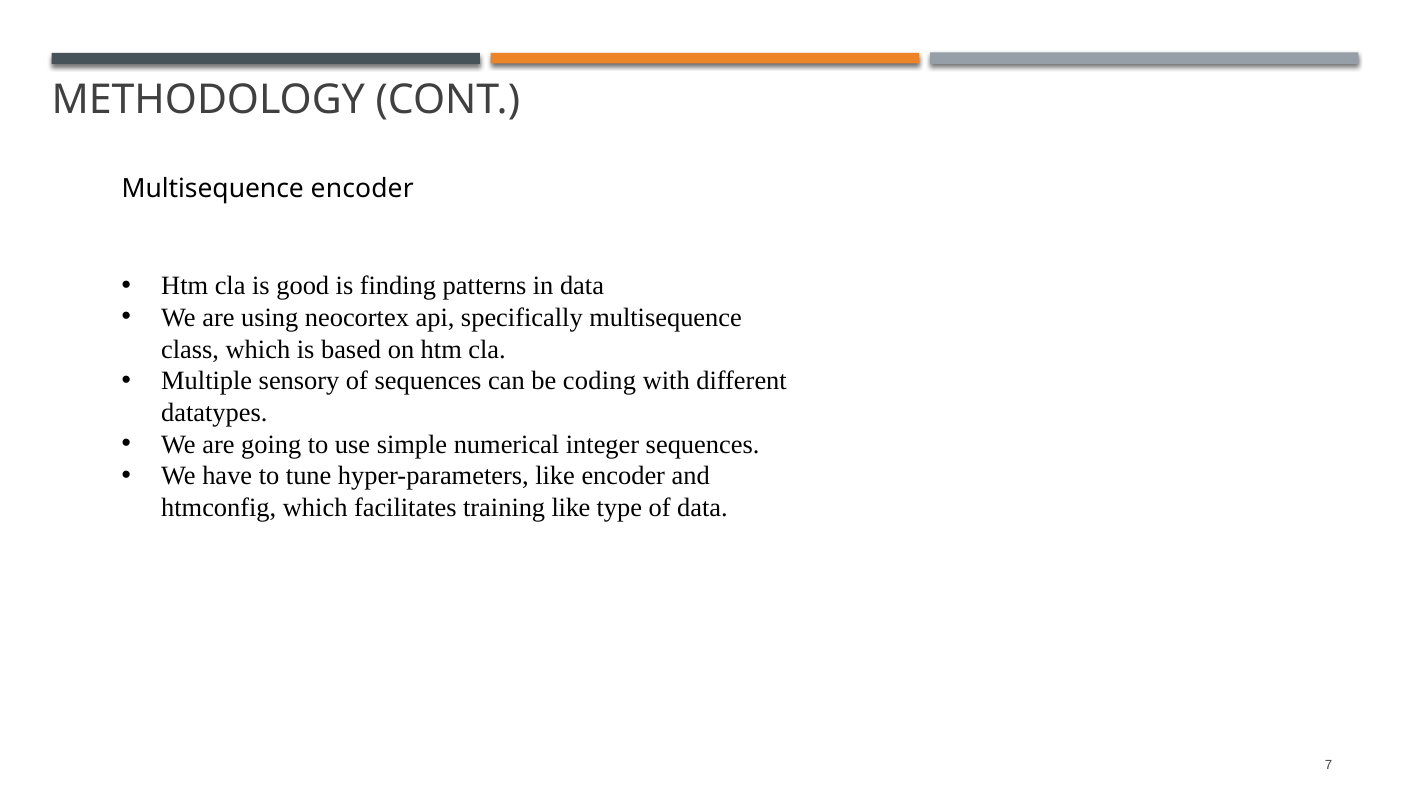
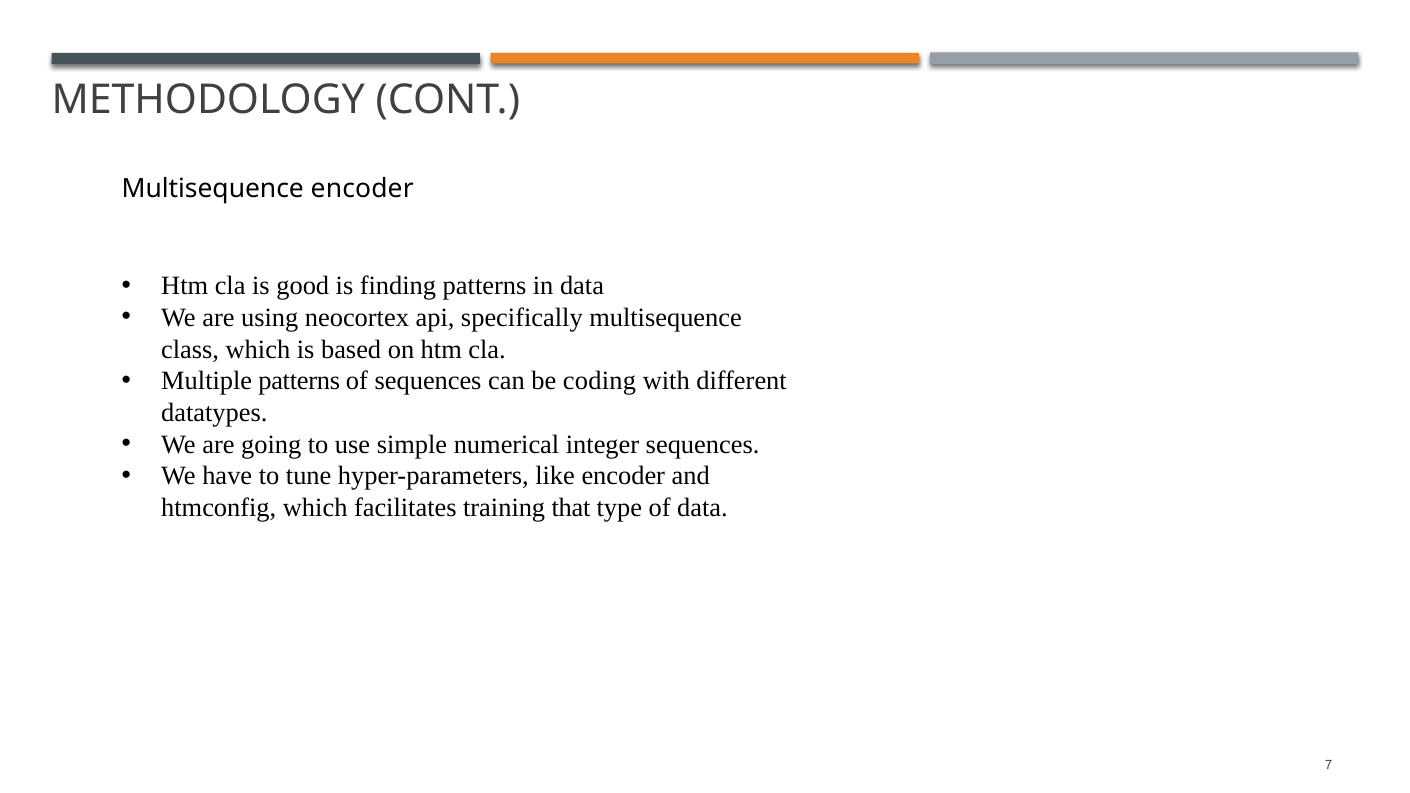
Multiple sensory: sensory -> patterns (299, 381)
training like: like -> that (571, 508)
